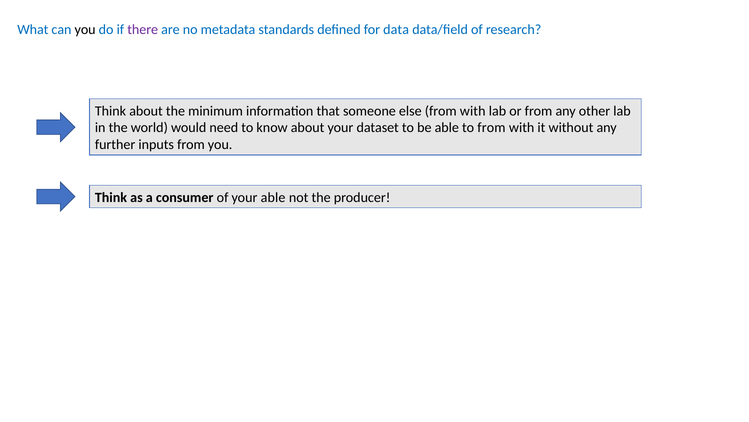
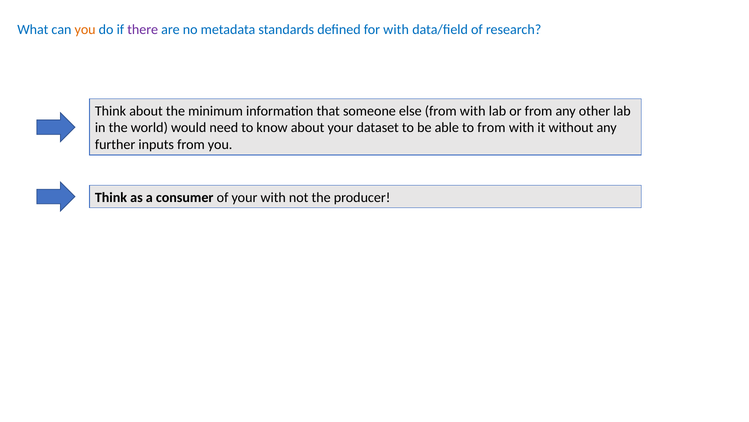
you colour: black -> orange (85, 30)
for data: data -> with (396, 30)
your able: able -> with (273, 197)
